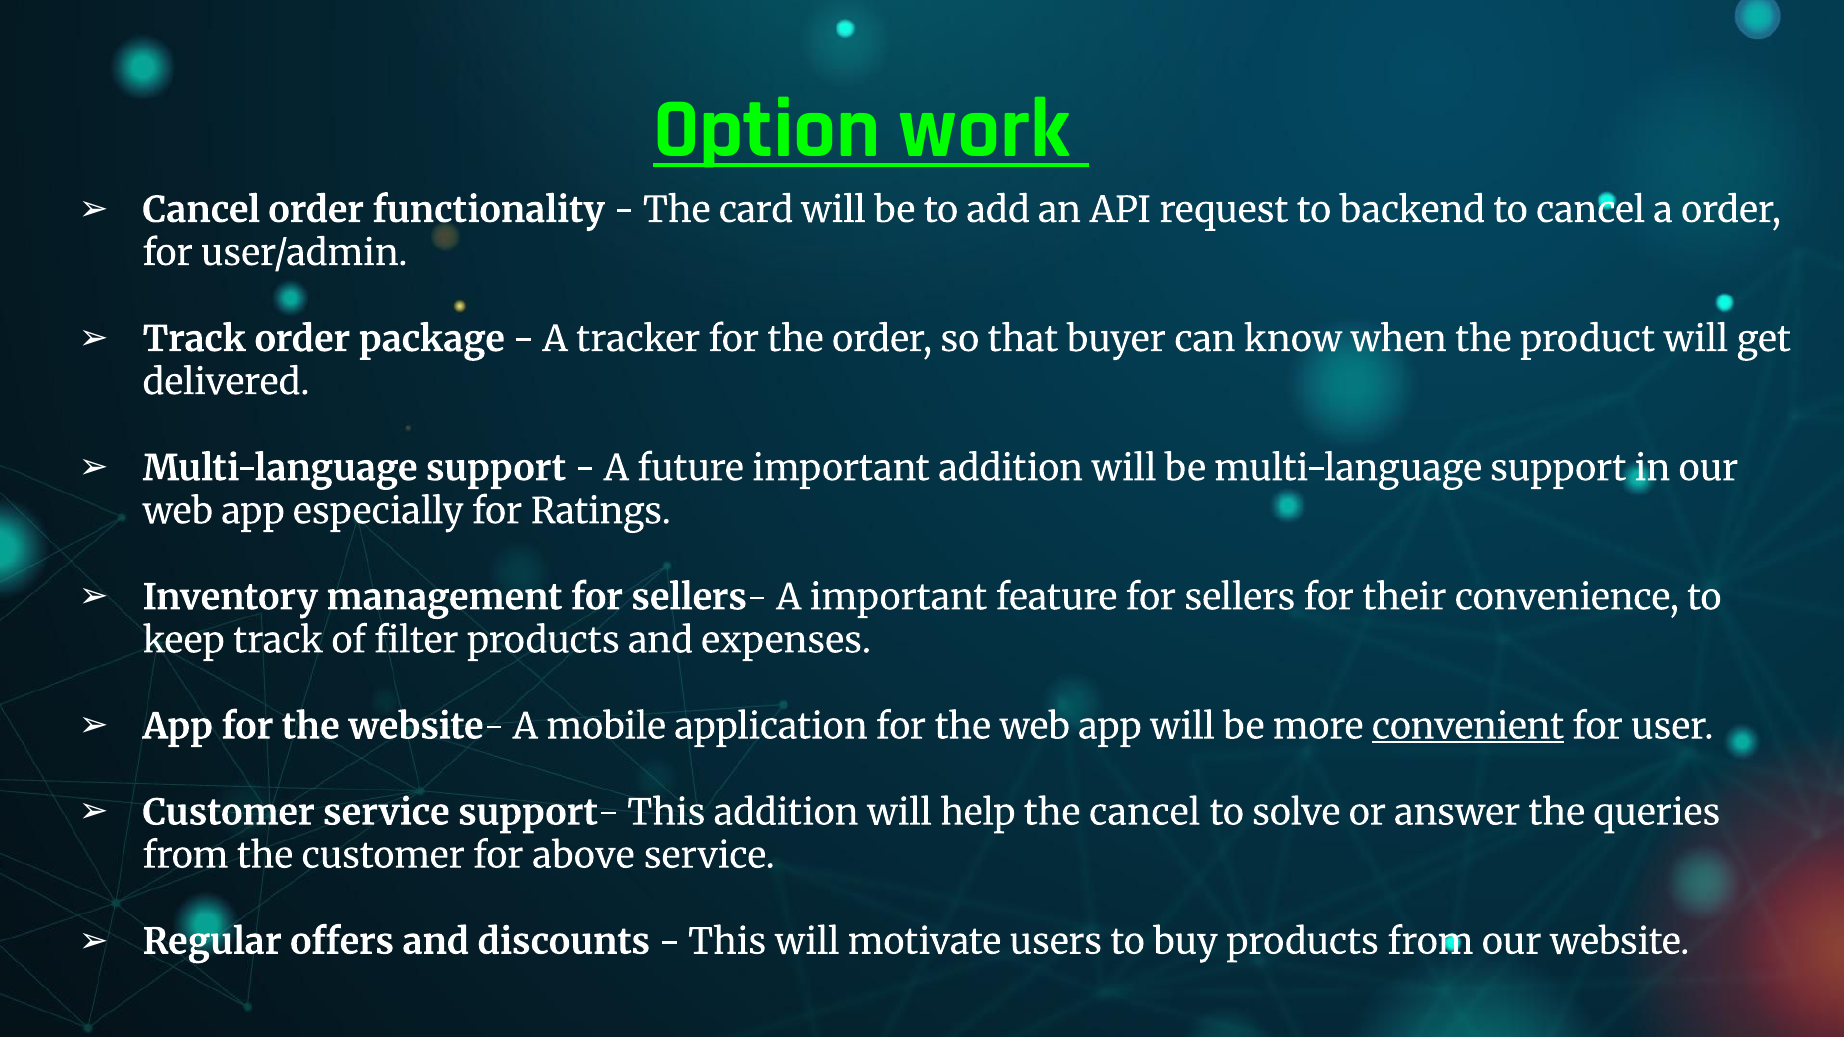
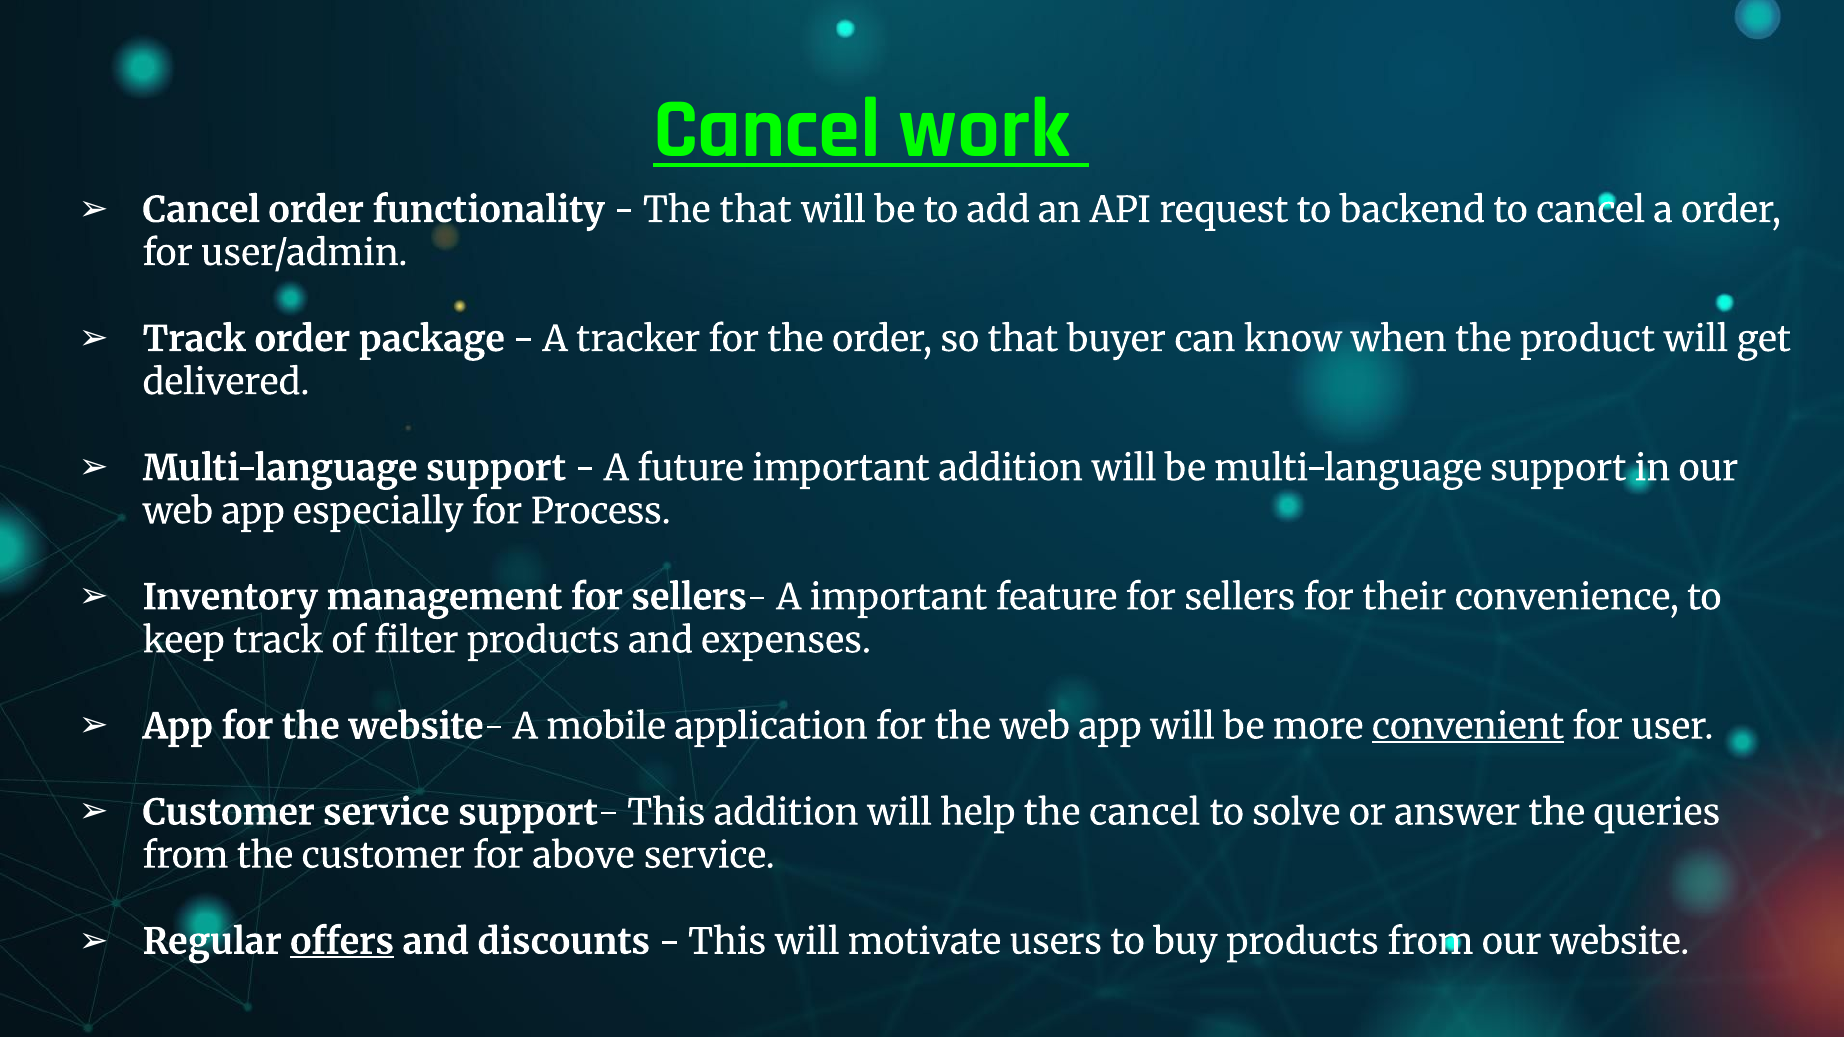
Option: Option -> Cancel (767, 128)
The card: card -> that (756, 210)
Ratings: Ratings -> Process (601, 512)
offers underline: none -> present (342, 942)
